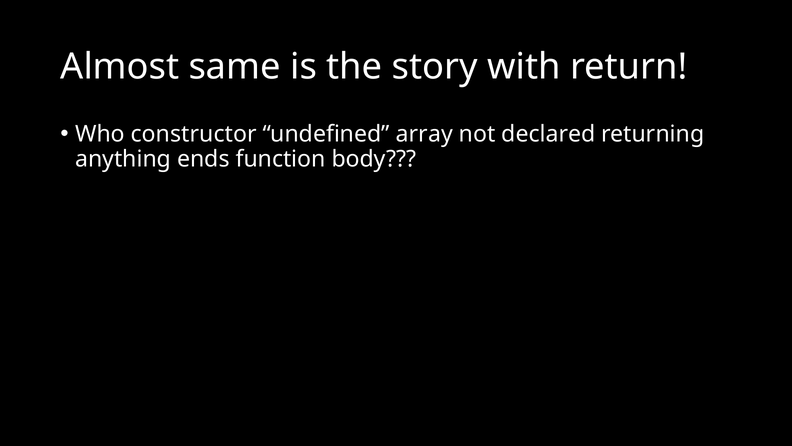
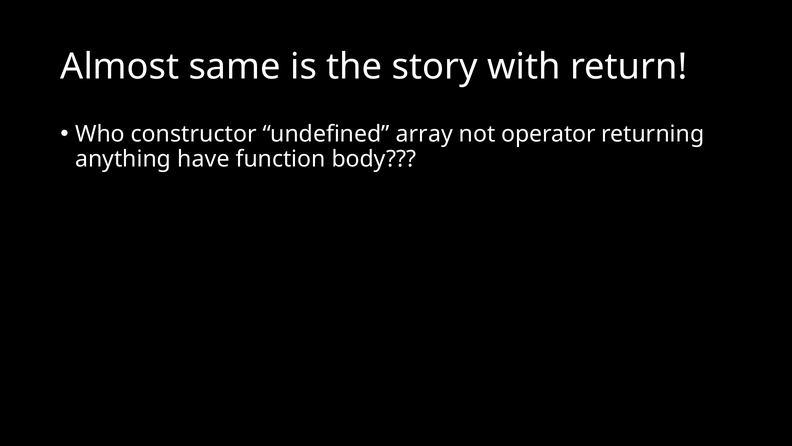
declared: declared -> operator (548, 134)
ends: ends -> have (203, 159)
